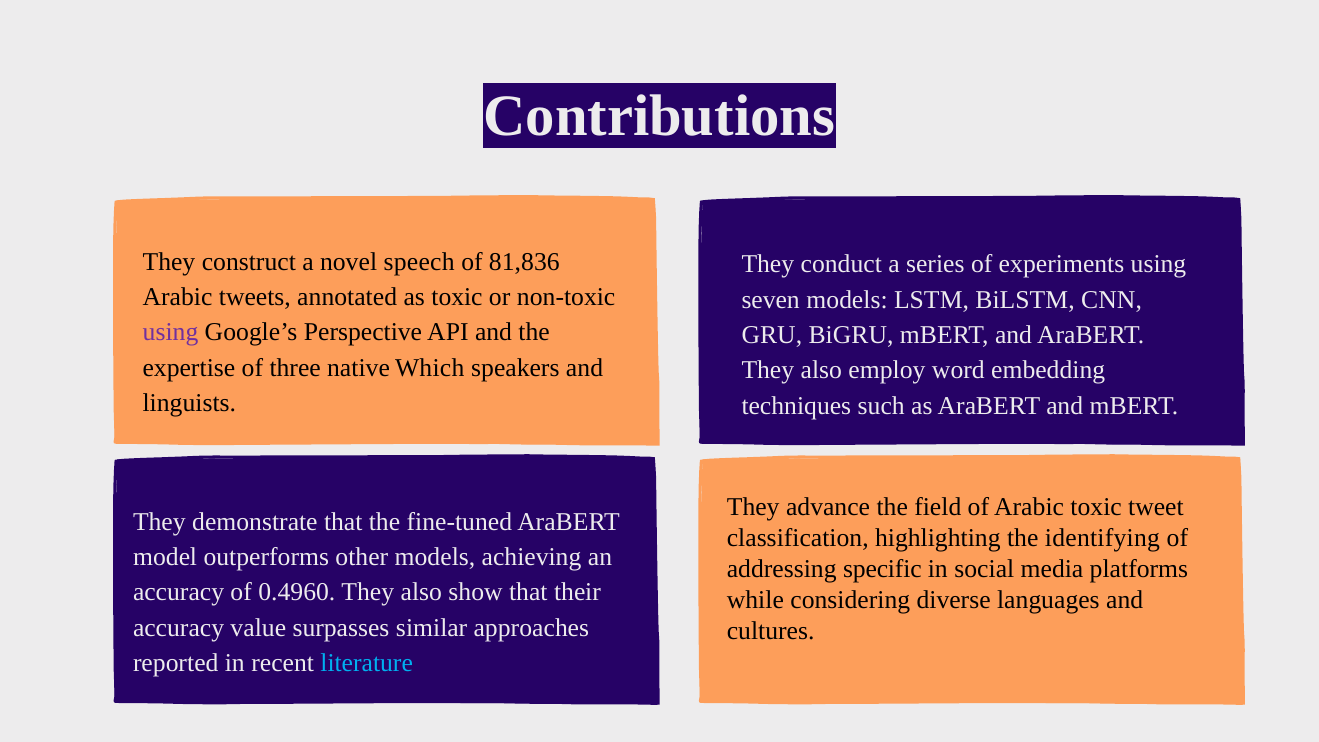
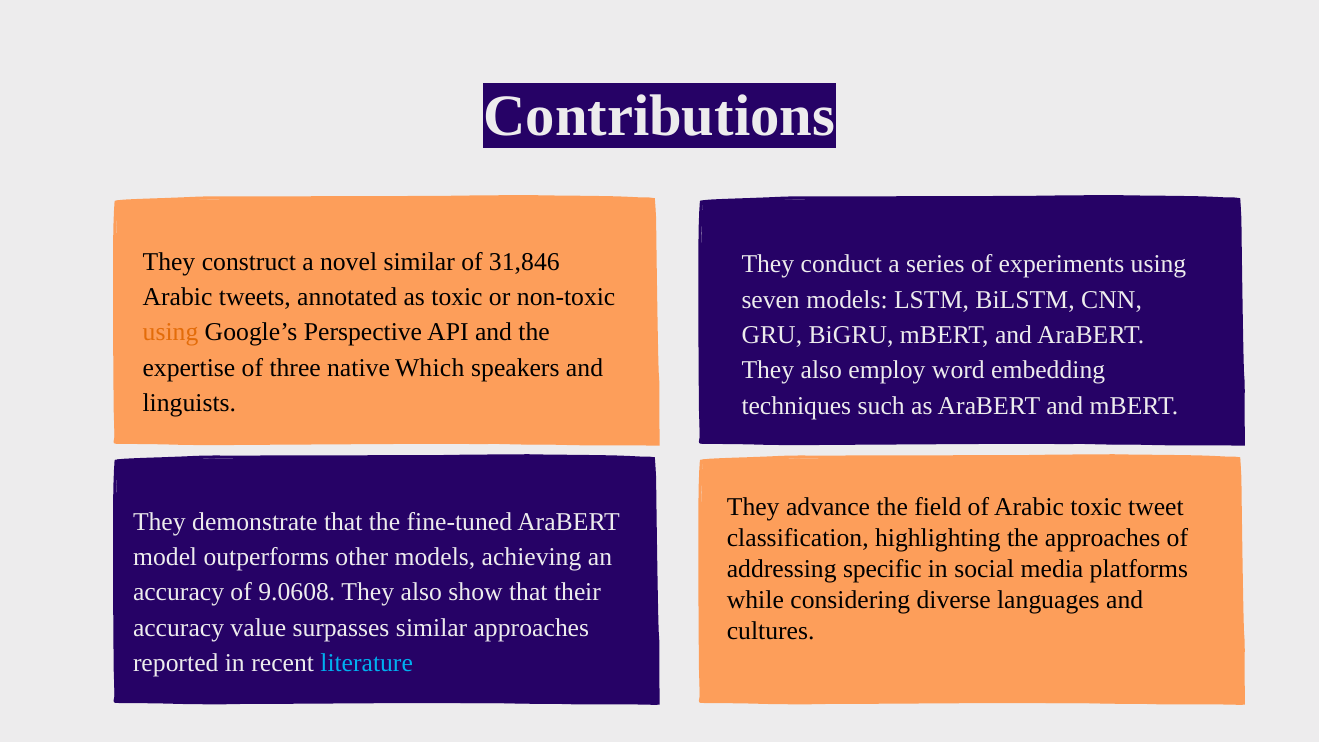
novel speech: speech -> similar (419, 262)
81,836: 81,836 -> 31,846 (524, 262)
using colour: purple -> orange (171, 332)
the identifying: identifying -> approaches (1103, 538)
0.4960: 0.4960 -> 9.0608 (297, 592)
